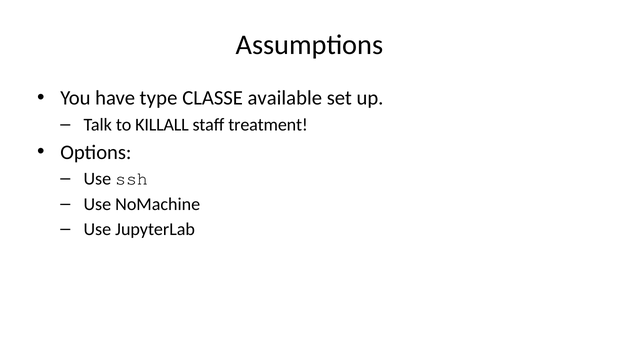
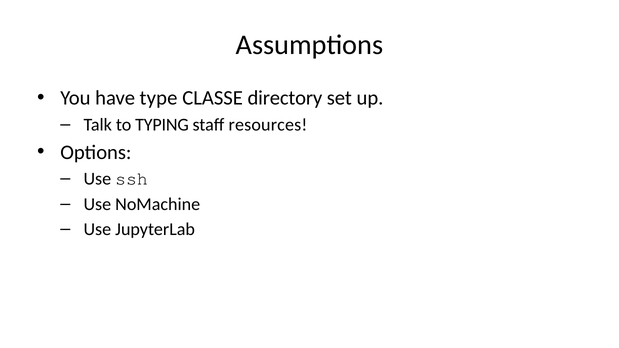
available: available -> directory (285, 98)
KILLALL: KILLALL -> TYPING (162, 125)
treatment: treatment -> resources (268, 125)
